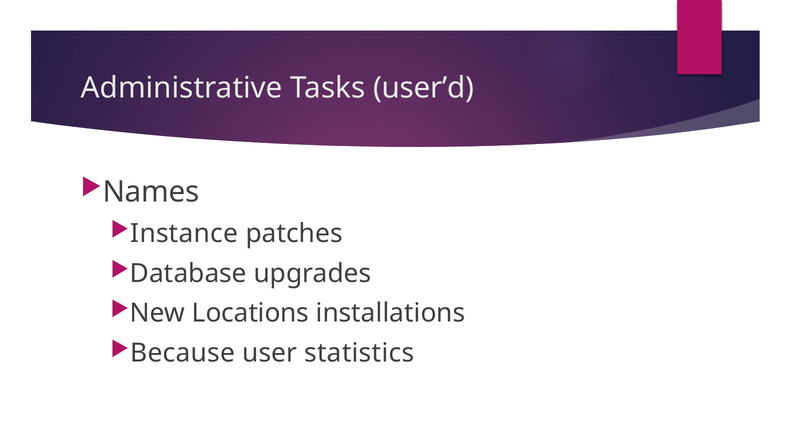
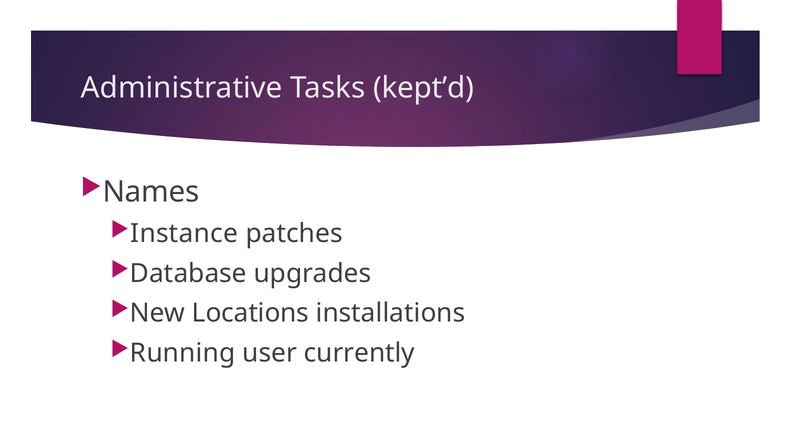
user’d: user’d -> kept’d (424, 88)
Because: Because -> Running (183, 353)
statistics: statistics -> currently (359, 353)
